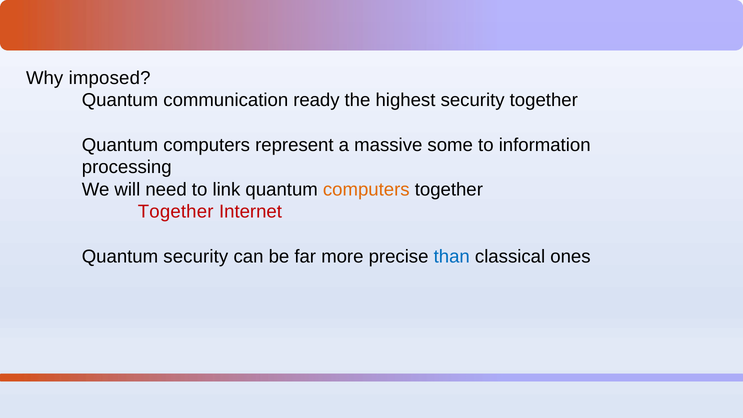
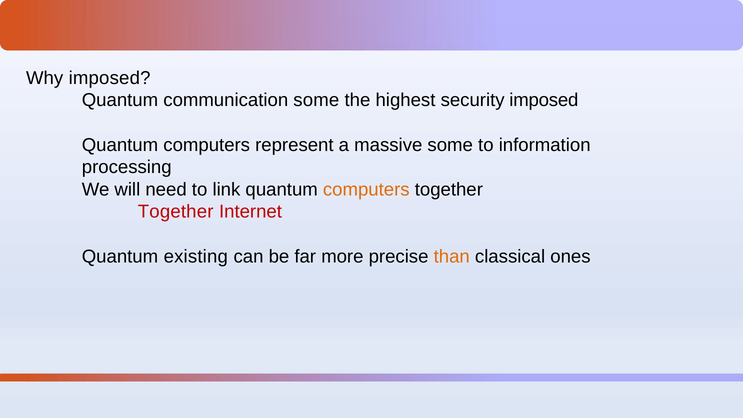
communication ready: ready -> some (316, 100)
security together: together -> imposed (544, 100)
Quantum security: security -> existing (196, 256)
than colour: blue -> orange (452, 256)
